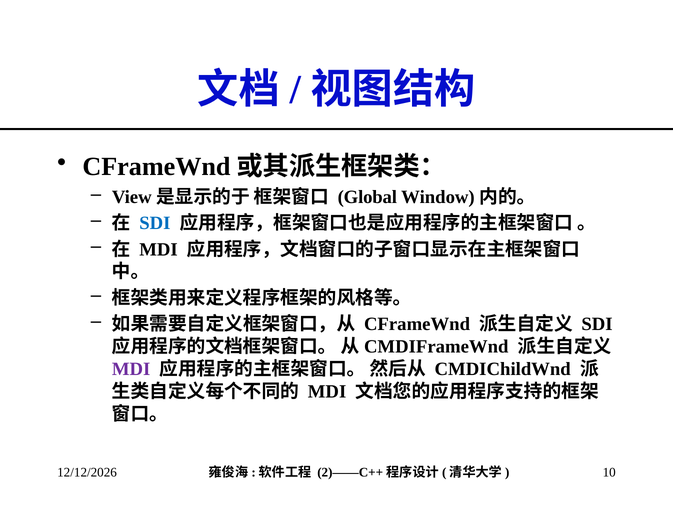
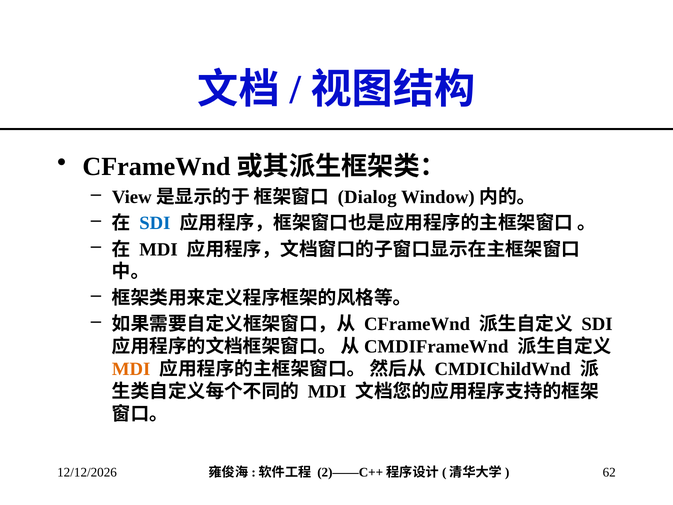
Global: Global -> Dialog (367, 197)
MDI colour: purple -> orange (131, 369)
10: 10 -> 62 (609, 472)
